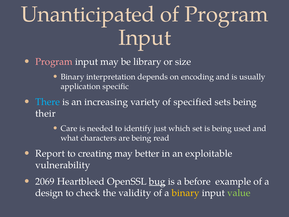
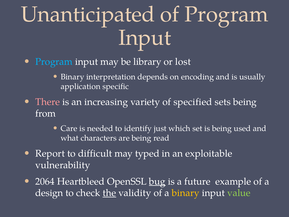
Program colour: pink -> light blue (54, 62)
size: size -> lost (183, 62)
There colour: light blue -> pink (48, 102)
their: their -> from (46, 113)
creating: creating -> difficult (95, 153)
better: better -> typed (147, 153)
2069: 2069 -> 2064 (45, 181)
before: before -> future (197, 181)
the underline: none -> present (109, 193)
